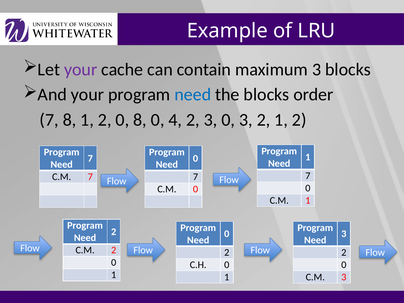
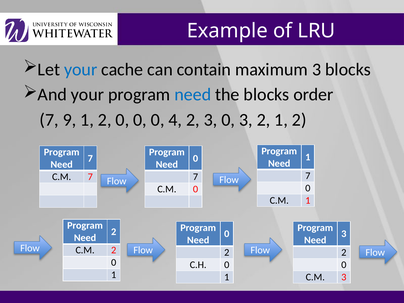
your colour: purple -> blue (81, 69)
7 8: 8 -> 9 (69, 120)
2 0 8: 8 -> 0 (140, 120)
